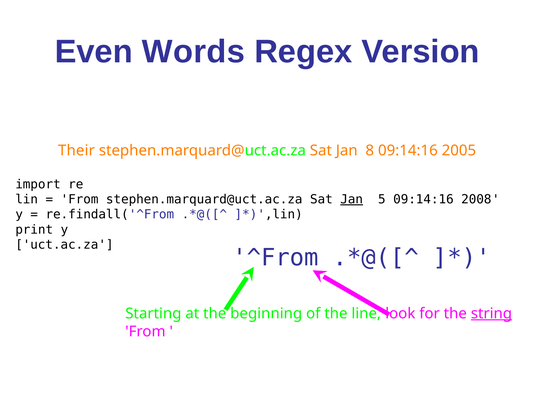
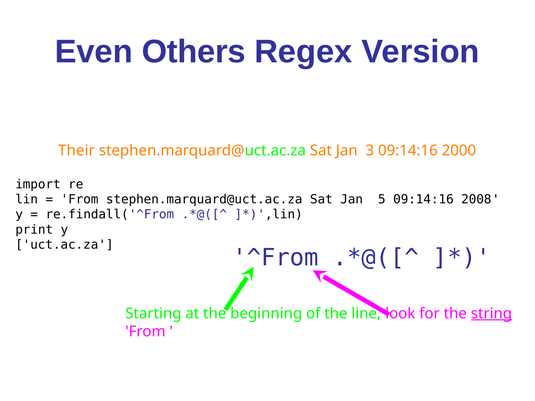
Words: Words -> Others (194, 52)
8: 8 -> 3 (370, 151)
2005: 2005 -> 2000 (459, 151)
Jan underline: present -> none (352, 200)
